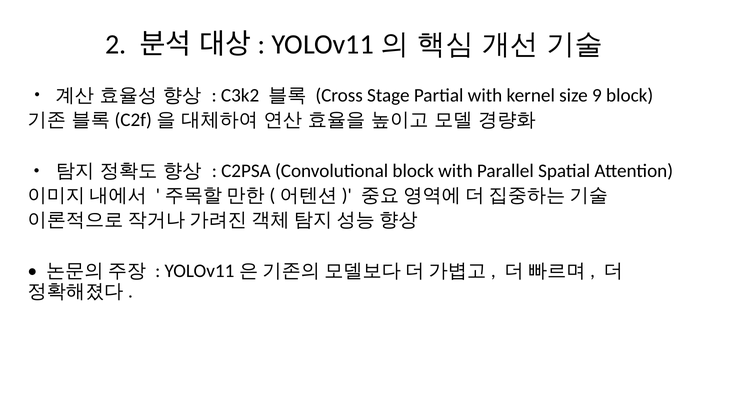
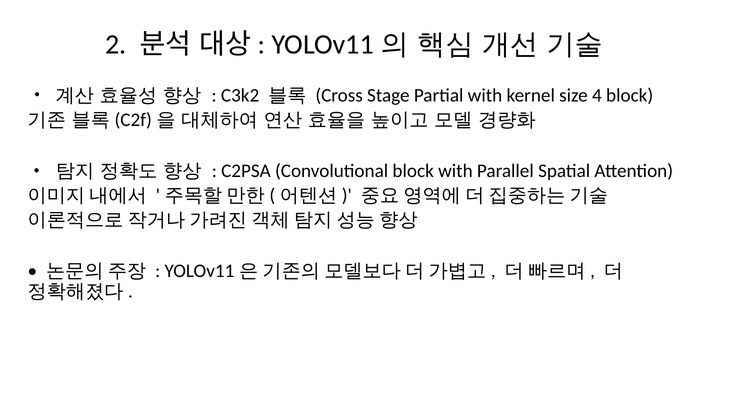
9: 9 -> 4 (597, 96)
